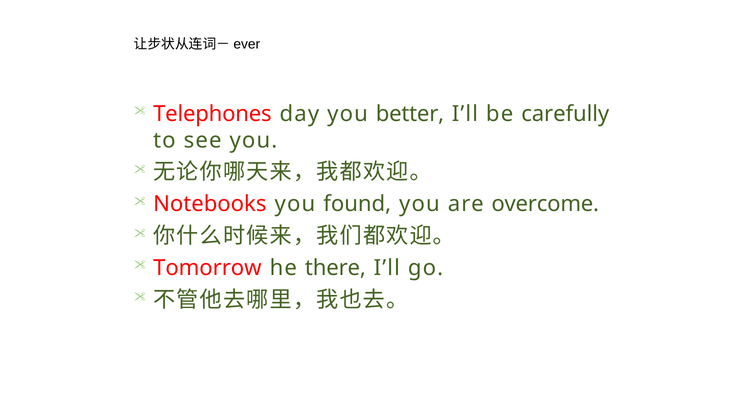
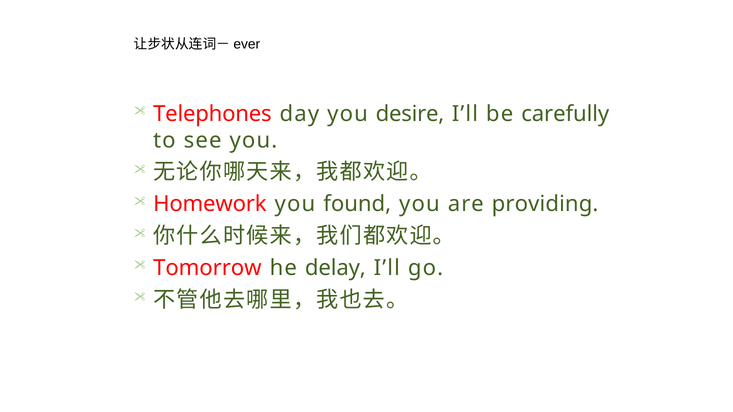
better: better -> desire (410, 114)
Notebooks: Notebooks -> Homework (210, 204)
overcome: overcome -> providing (545, 204)
there: there -> delay (335, 268)
